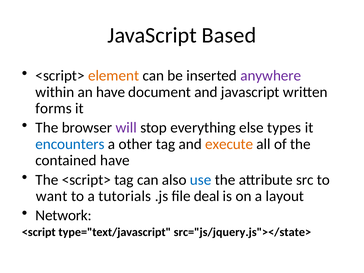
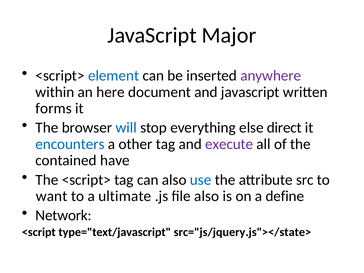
Based: Based -> Major (229, 35)
element colour: orange -> blue (114, 76)
an have: have -> here (111, 92)
will colour: purple -> blue (126, 128)
types: types -> direct (284, 128)
execute colour: orange -> purple (229, 144)
tutorials: tutorials -> ultimate (125, 196)
file deal: deal -> also (207, 196)
layout: layout -> define (285, 196)
